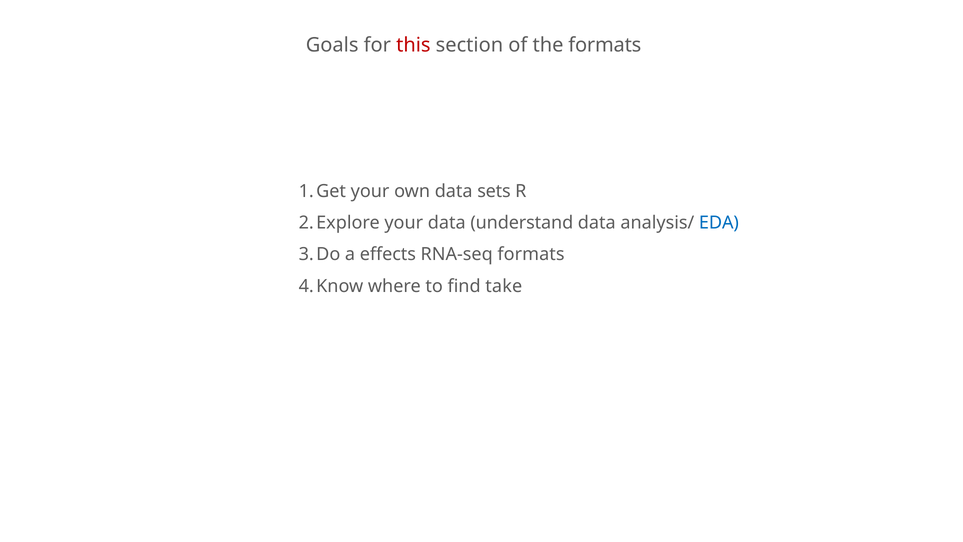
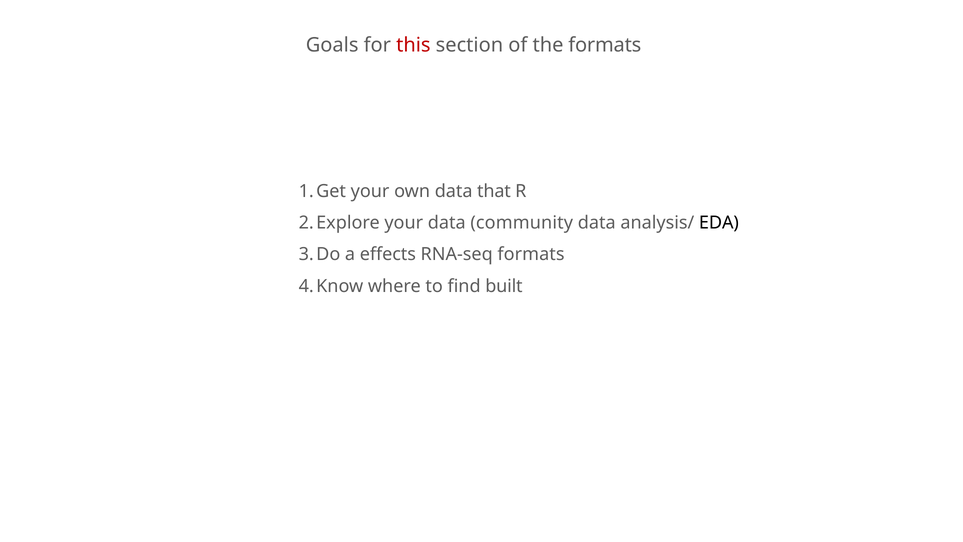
sets: sets -> that (494, 191)
understand: understand -> community (522, 223)
EDA colour: blue -> black (719, 223)
take: take -> built (504, 286)
